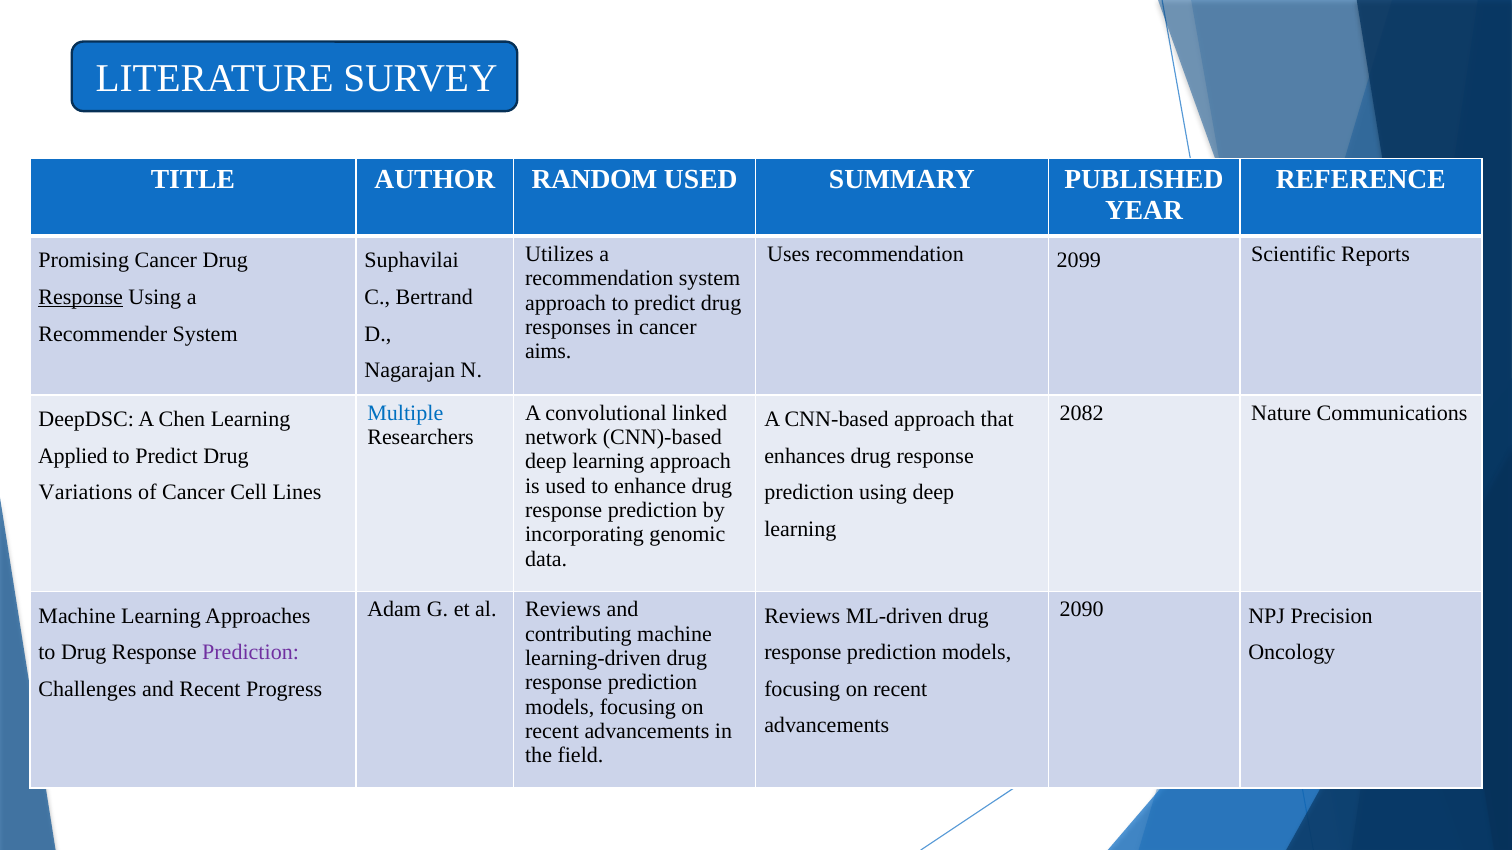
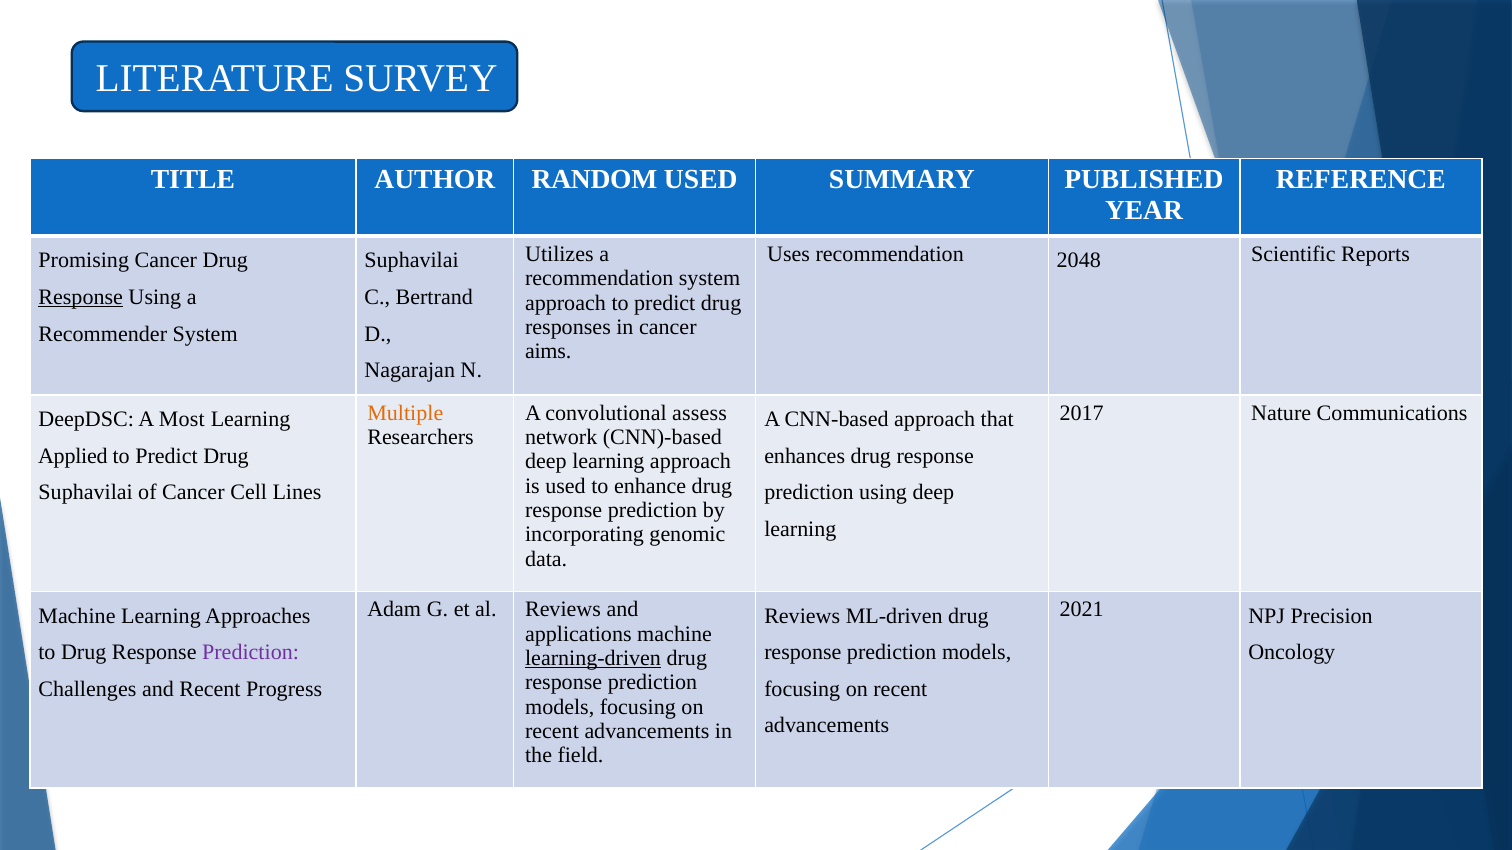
2099: 2099 -> 2048 (1079, 261)
Multiple colour: blue -> orange (405, 413)
linked: linked -> assess (700, 413)
2082: 2082 -> 2017 (1082, 413)
Chen: Chen -> Most (182, 420)
Variations: Variations -> Suphavilai (86, 493)
2090: 2090 -> 2021 (1082, 610)
contributing: contributing -> applications (578, 634)
learning-driven underline: none -> present (593, 659)
